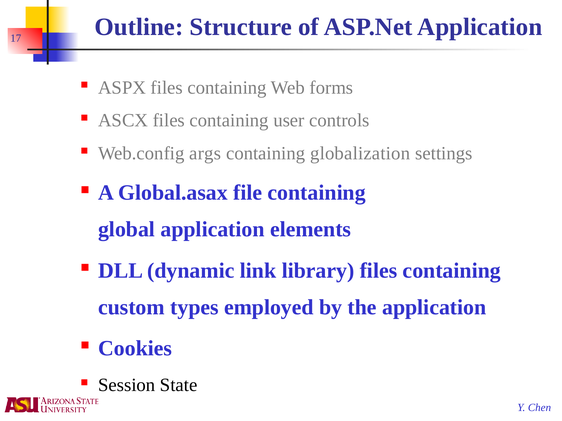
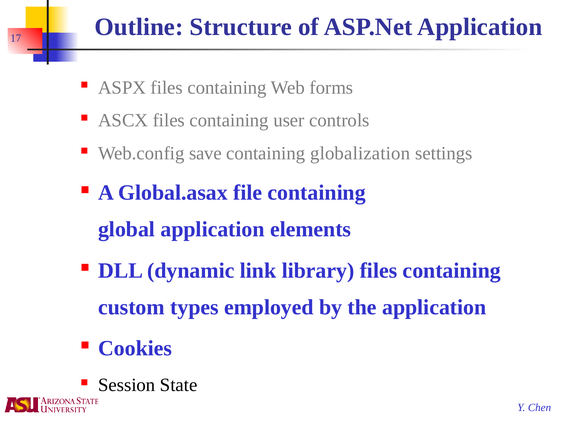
args: args -> save (205, 154)
